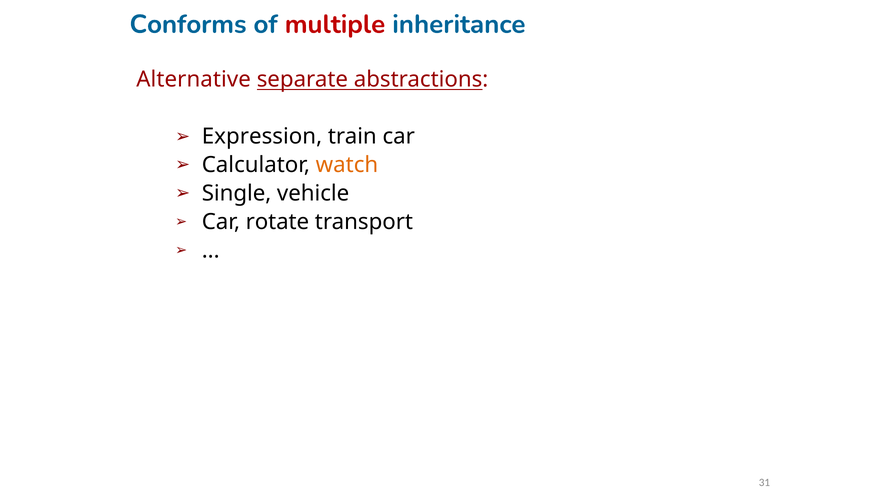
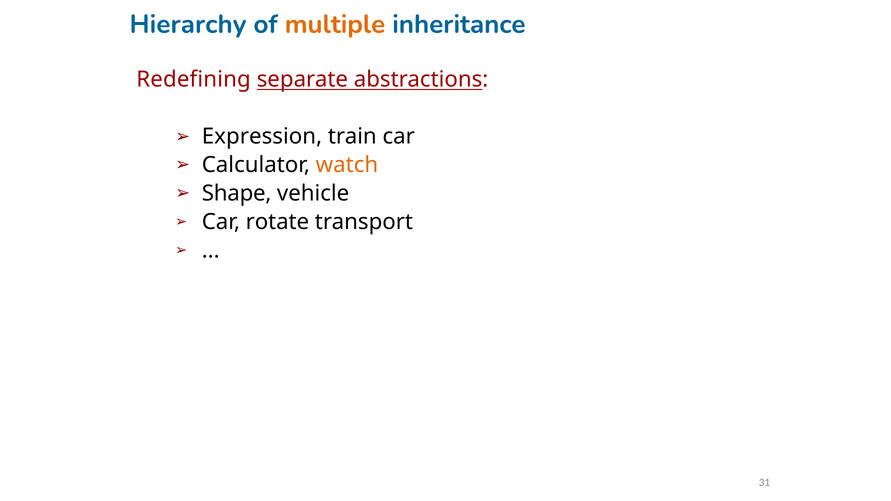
Conforms: Conforms -> Hierarchy (188, 24)
multiple colour: red -> orange (335, 24)
Alternative: Alternative -> Redefining (194, 79)
Single: Single -> Shape (237, 193)
